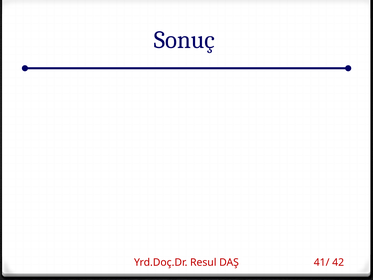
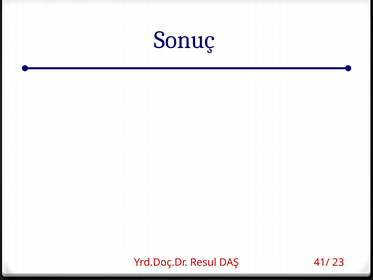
42: 42 -> 23 (338, 262)
